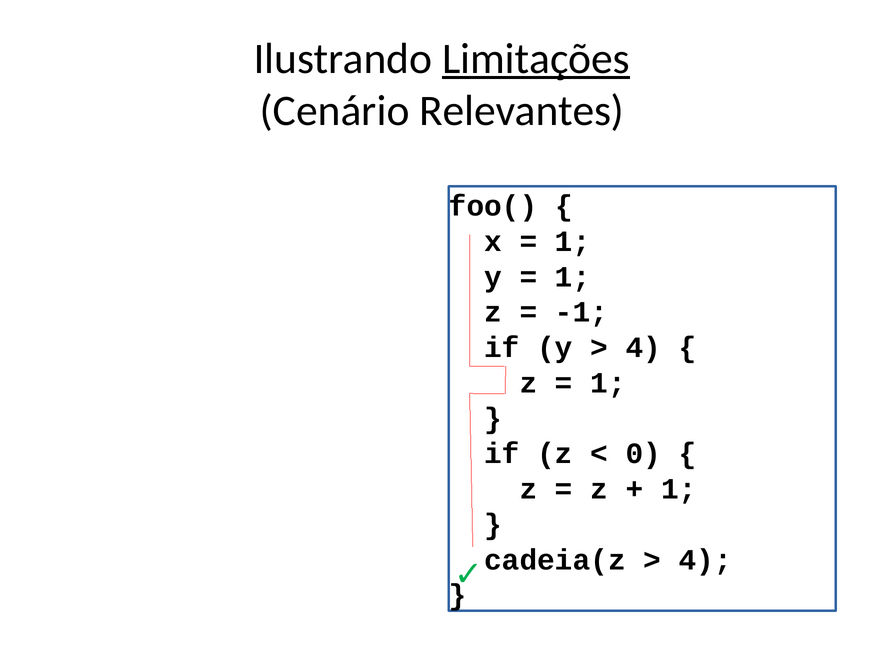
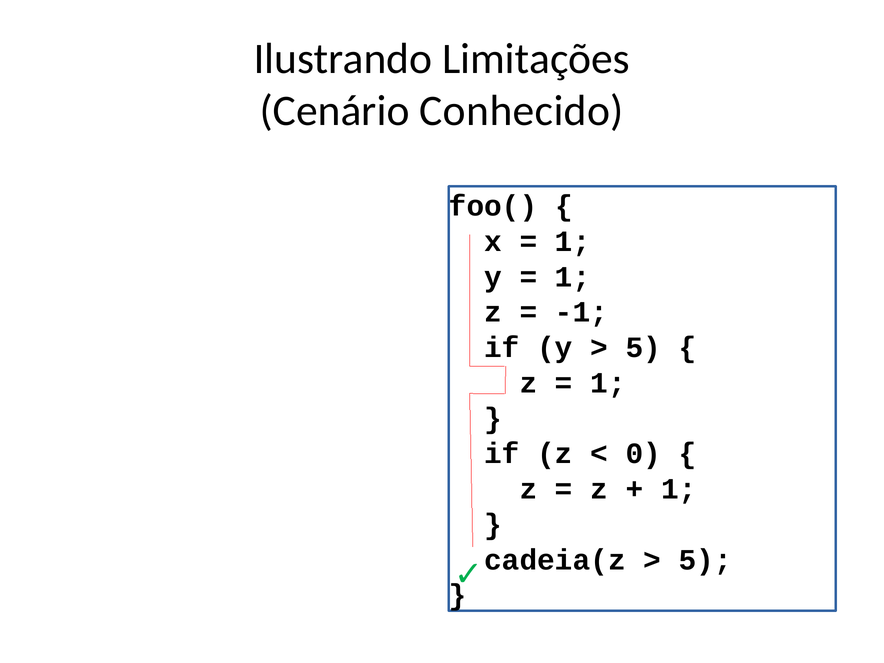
Limitações underline: present -> none (536, 59)
Relevantes: Relevantes -> Conhecido (521, 111)
4: 4 -> 5 (643, 348)
4: 4 -> 5 (705, 560)
